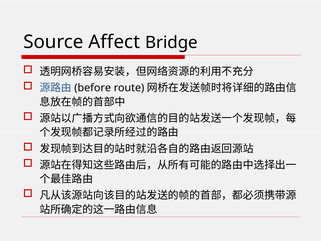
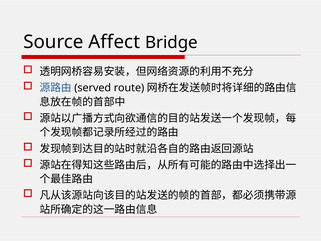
before: before -> served (93, 88)
